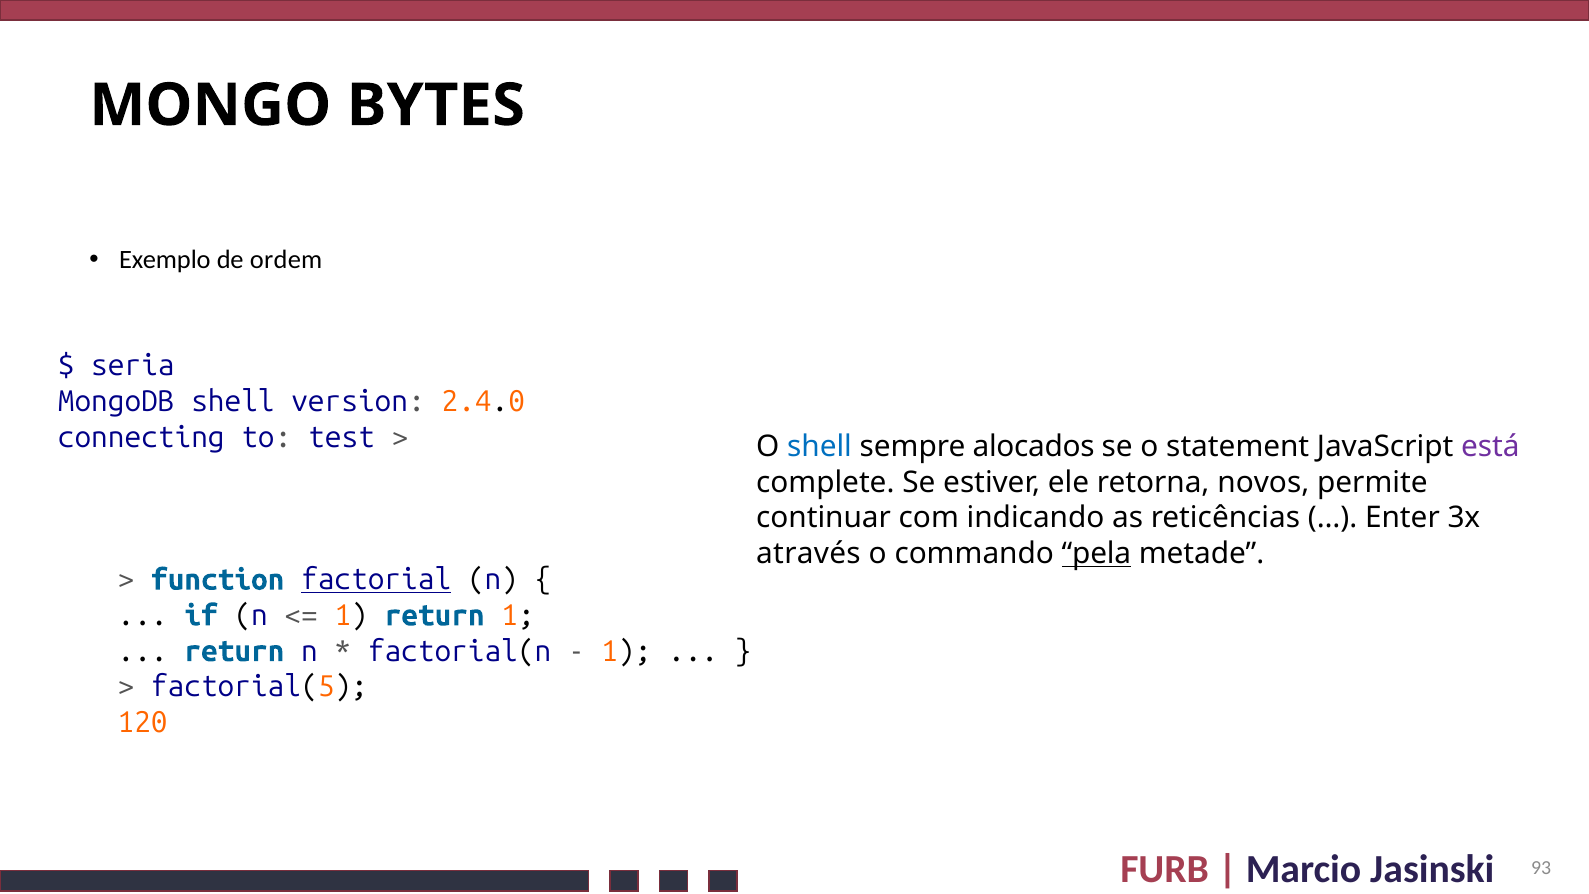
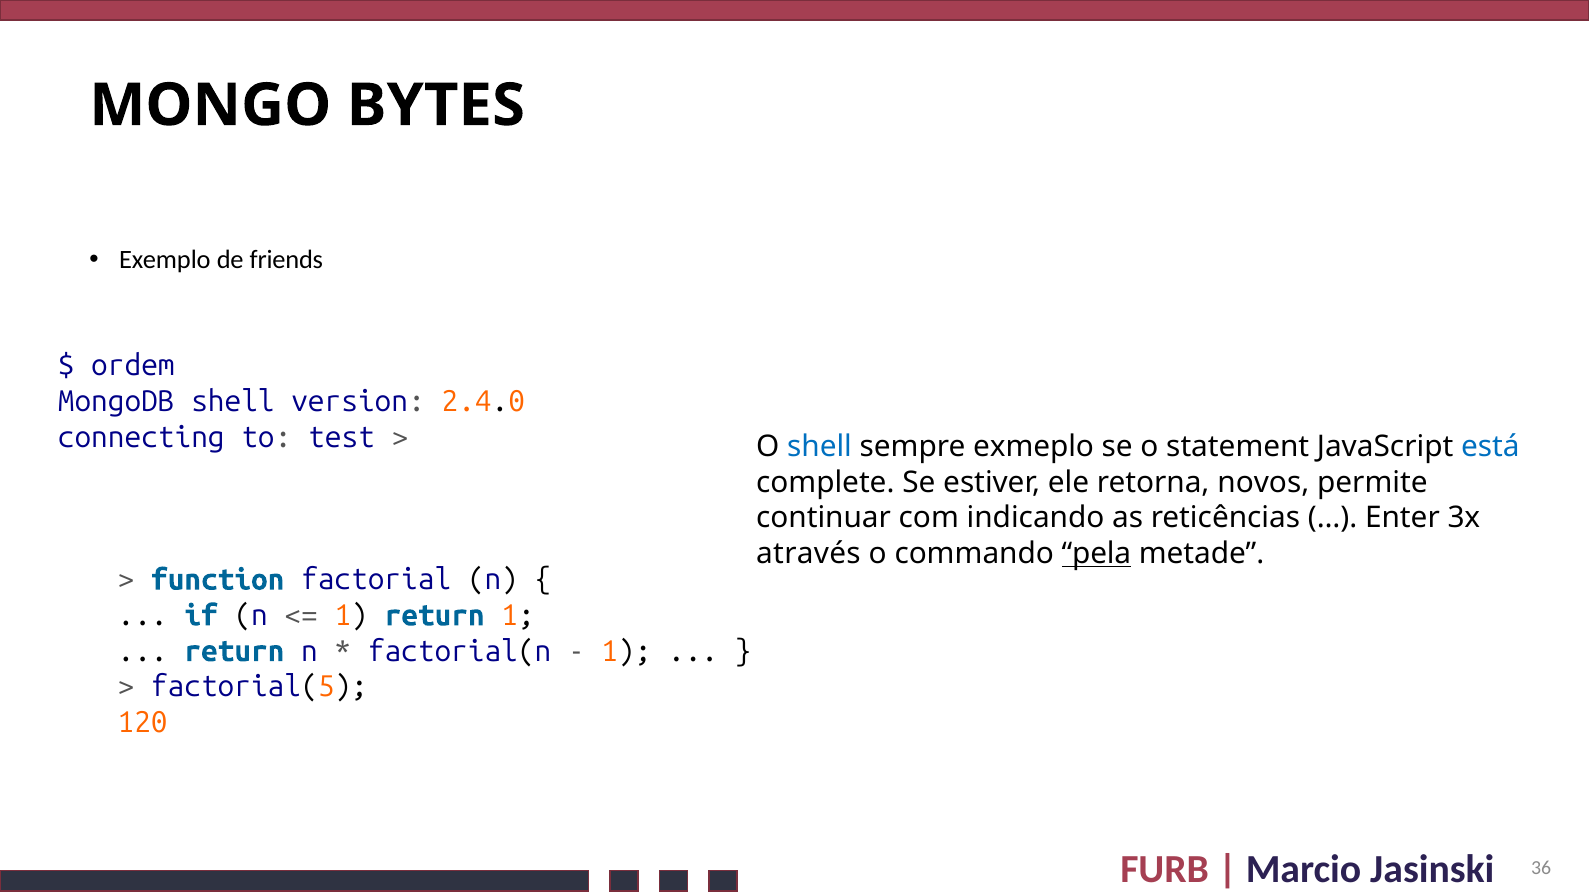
ordem: ordem -> friends (286, 260)
seria: seria -> ordem (133, 366)
alocados: alocados -> exmeplo (1034, 446)
está colour: purple -> blue (1490, 446)
factorial underline: present -> none (376, 580)
93: 93 -> 36 (1541, 868)
